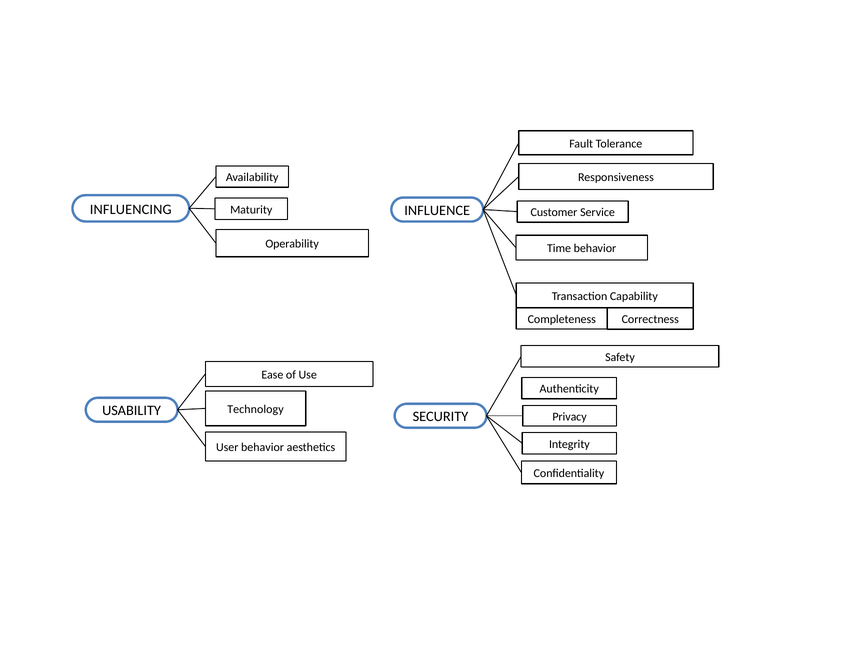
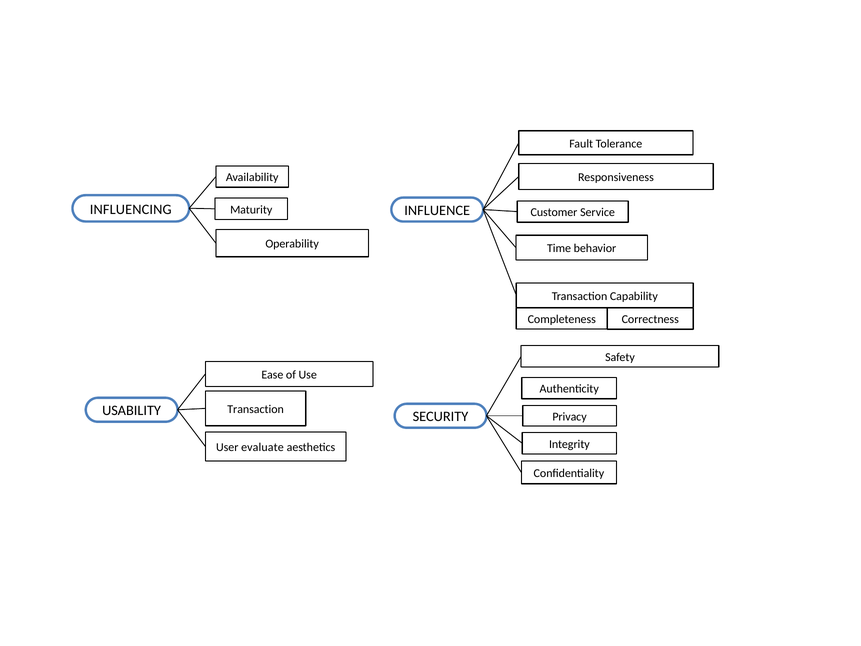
Technology: Technology -> Transaction (256, 409)
User behavior: behavior -> evaluate (262, 447)
